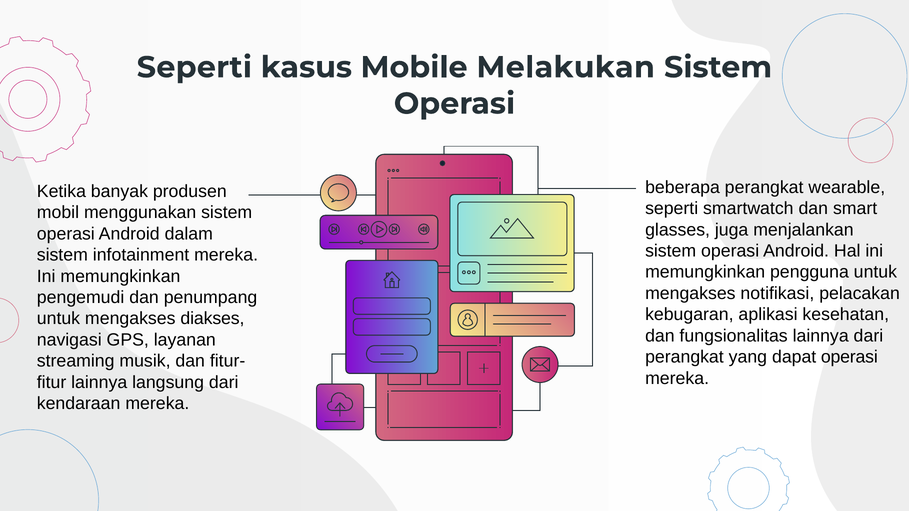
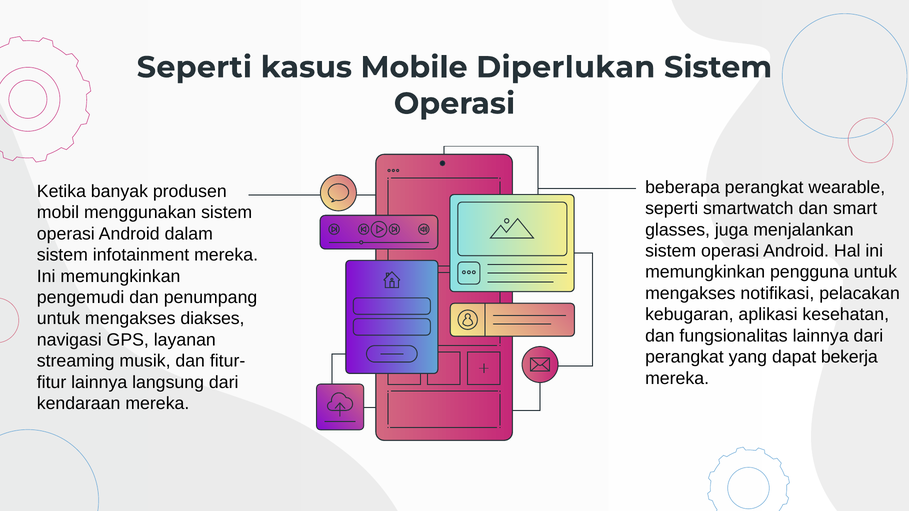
Melakukan: Melakukan -> Diperlukan (566, 67)
dapat operasi: operasi -> bekerja (849, 357)
